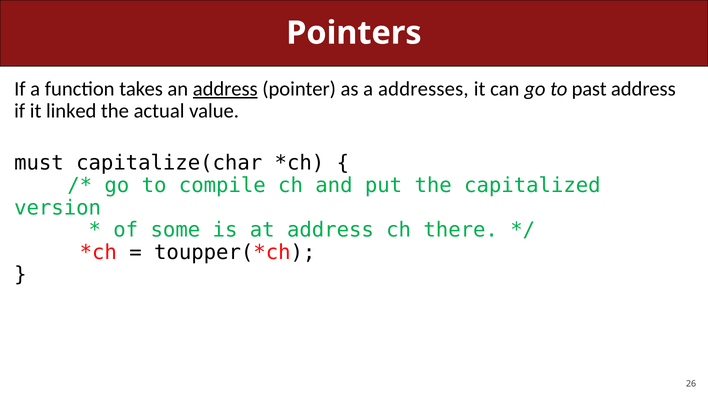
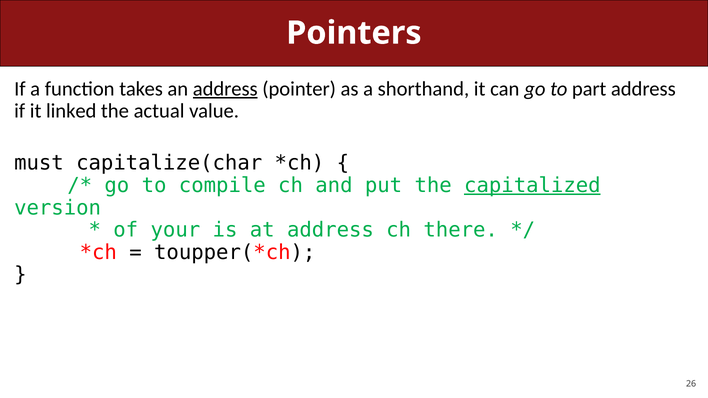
addresses: addresses -> shorthand (423, 89)
past: past -> part (589, 89)
capitalized underline: none -> present (532, 186)
some: some -> your (175, 230)
